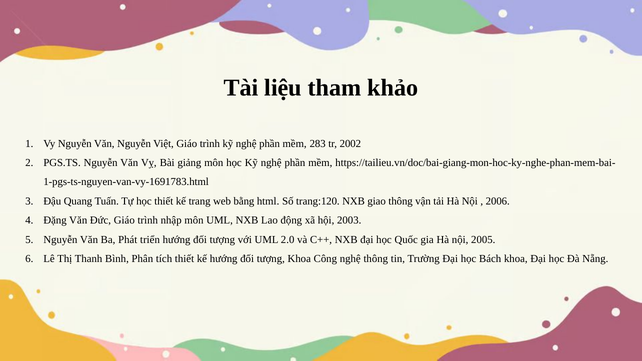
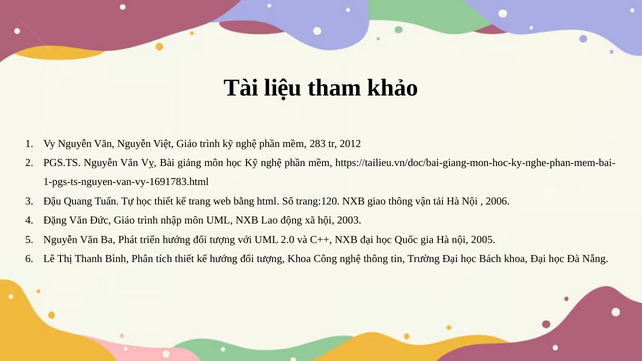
2002: 2002 -> 2012 (350, 144)
